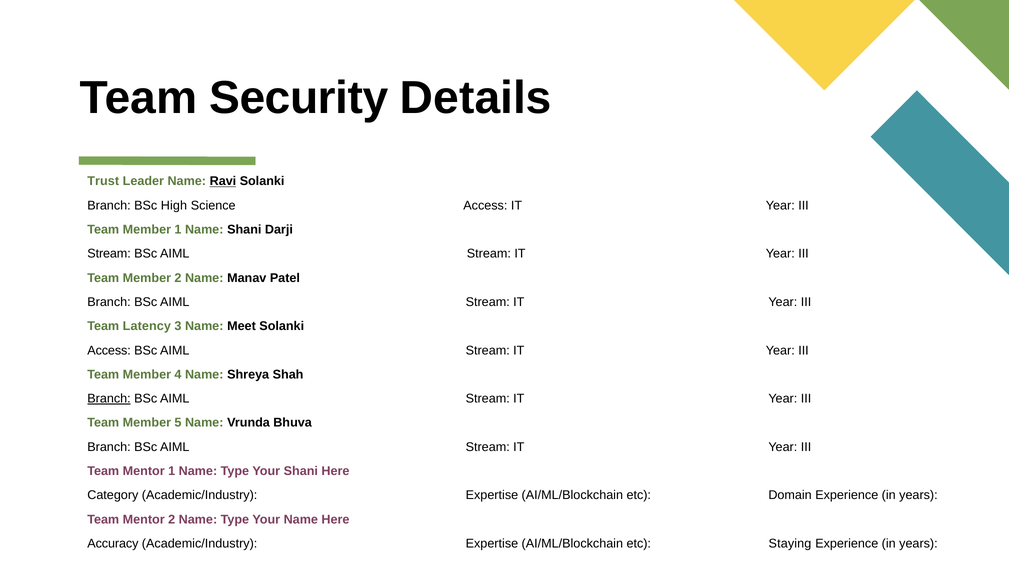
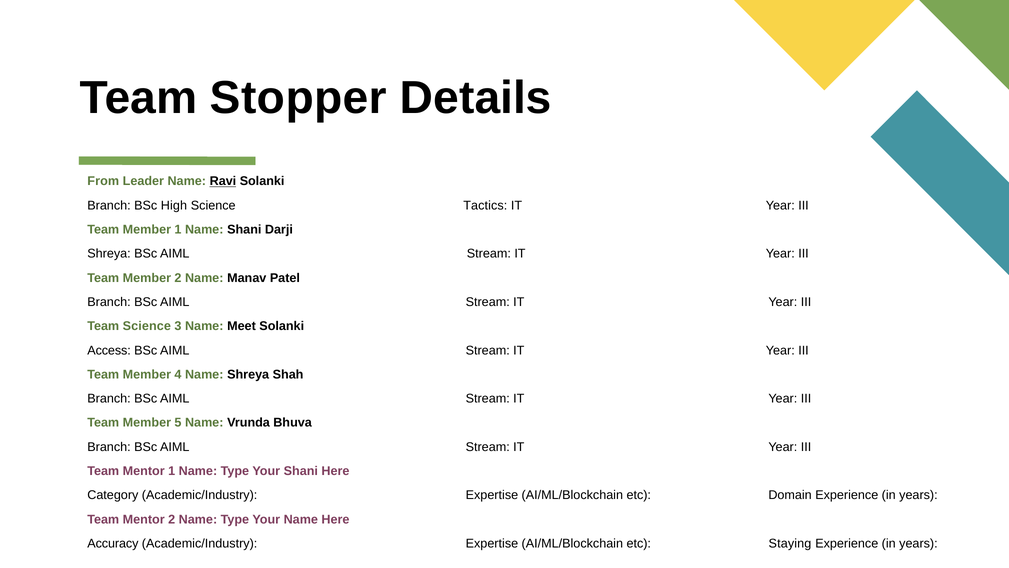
Security: Security -> Stopper (298, 98)
Trust: Trust -> From (103, 181)
Science Access: Access -> Tactics (485, 205)
Stream: Stream -> Shreya (109, 254)
Team Latency: Latency -> Science (147, 326)
Branch underline: present -> none (109, 398)
